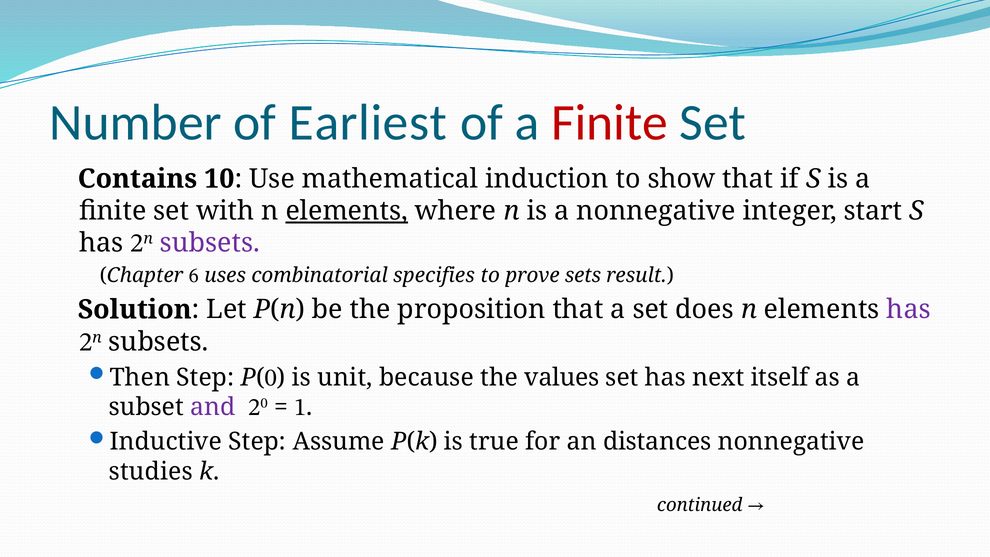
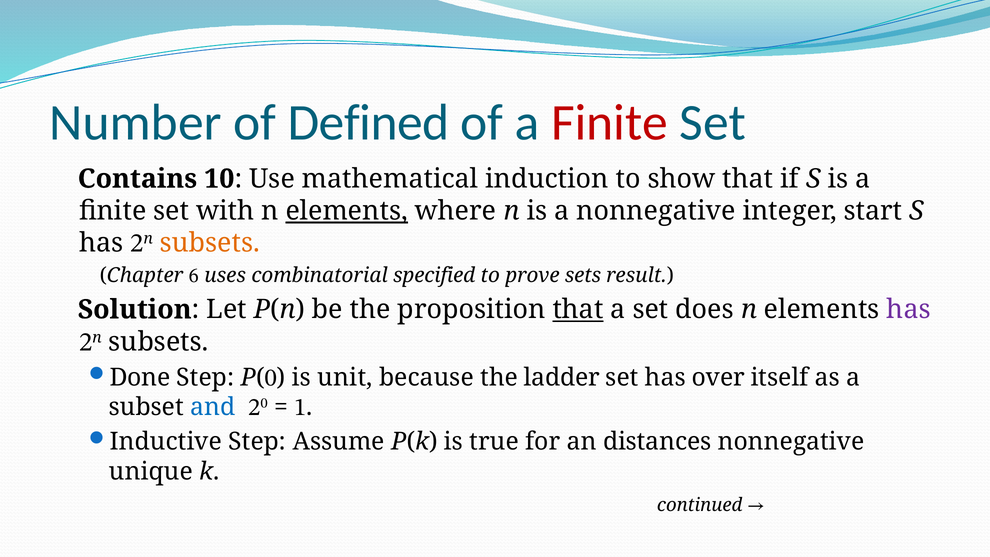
Earliest: Earliest -> Defined (368, 123)
subsets colour: purple -> orange (210, 243)
specifies: specifies -> specified (434, 275)
that underline: none -> present (578, 309)
Then: Then -> Done (140, 377)
values: values -> ladder (562, 377)
next: next -> over (718, 377)
and colour: purple -> blue (213, 407)
studies: studies -> unique (151, 471)
